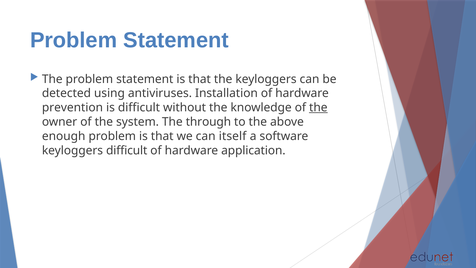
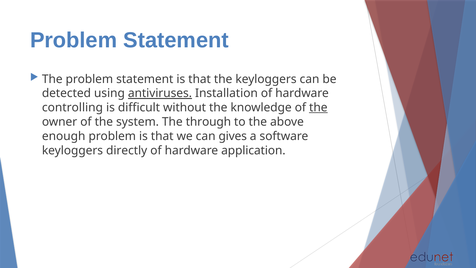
antiviruses underline: none -> present (160, 93)
prevention: prevention -> controlling (72, 108)
itself: itself -> gives (233, 136)
keyloggers difficult: difficult -> directly (127, 150)
